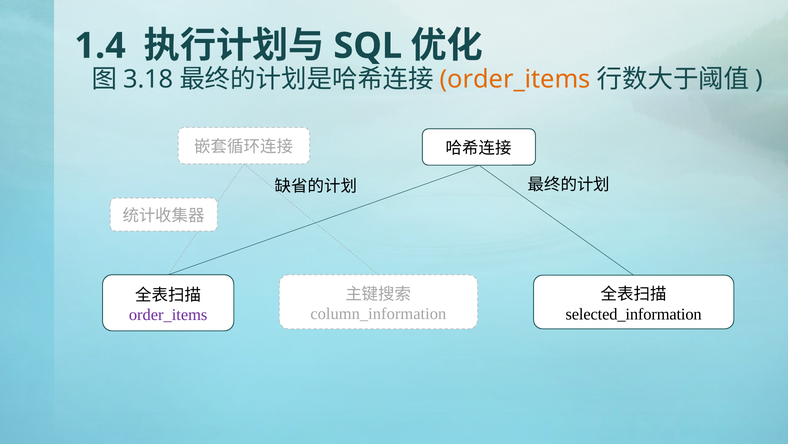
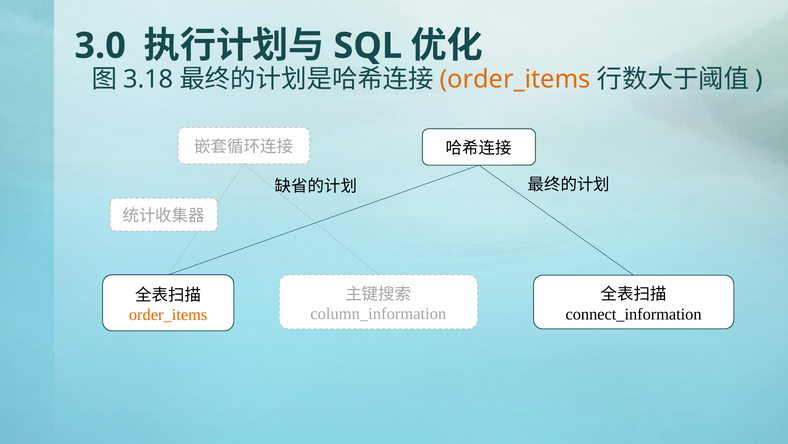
1.4: 1.4 -> 3.0 (100, 46)
selected_information: selected_information -> connect_information (634, 314)
order_items colour: purple -> orange (168, 315)
